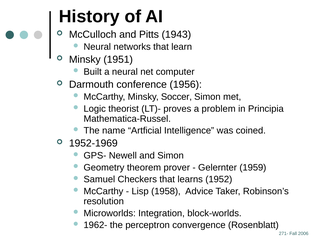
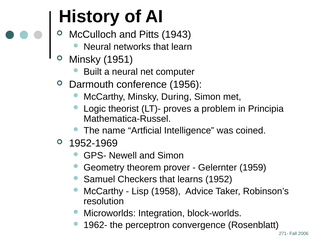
Soccer: Soccer -> During (176, 97)
